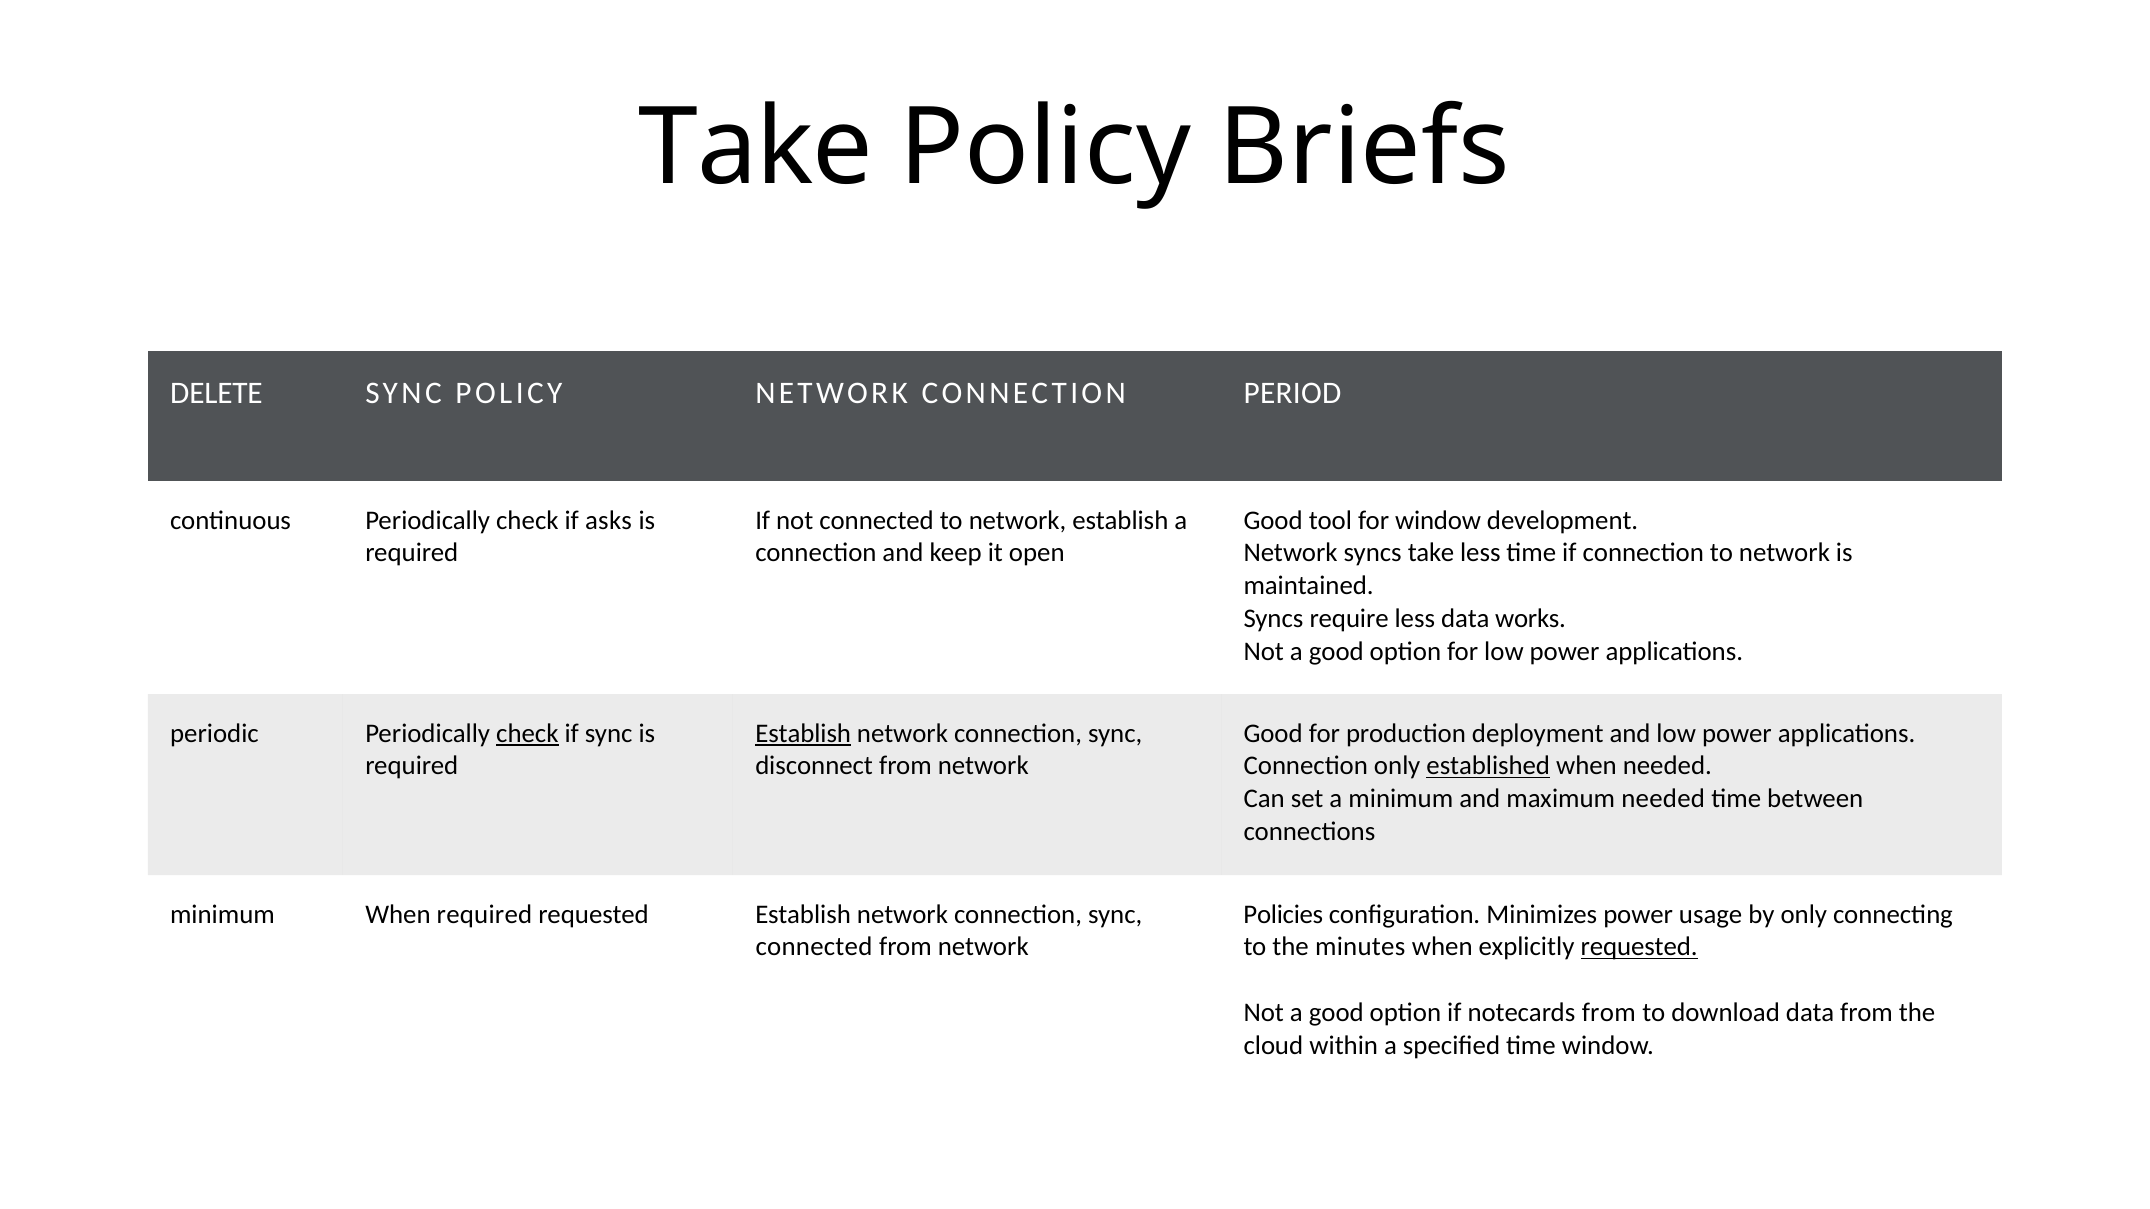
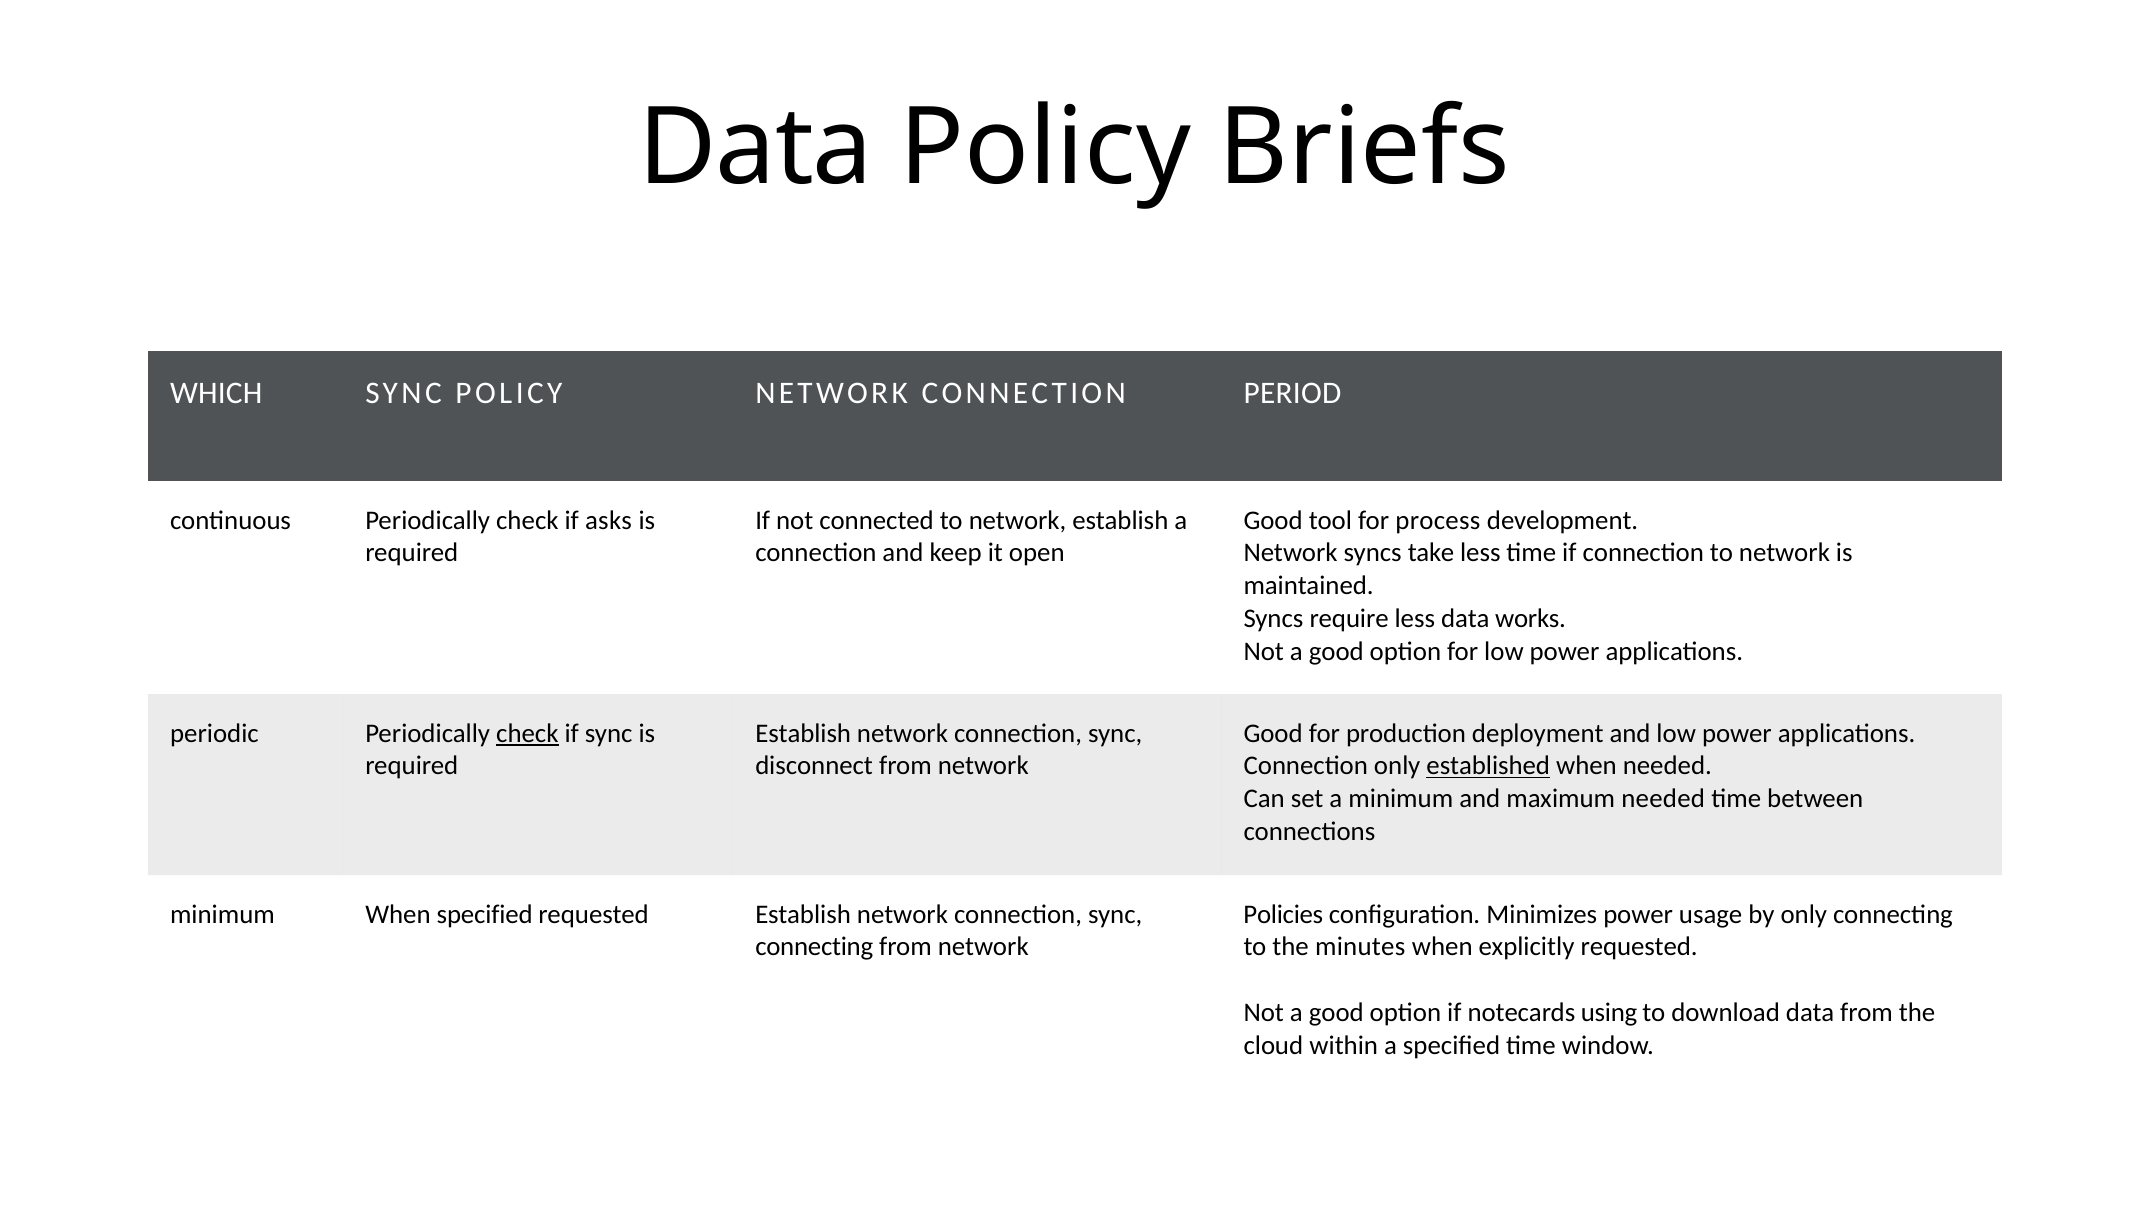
Take: Take -> Data (756, 148)
DELETE: DELETE -> WHICH (216, 393)
for window: window -> process (1438, 520)
Establish underline: present -> none (803, 734)
When required: required -> specified (485, 915)
connected: connected -> connecting (814, 947)
requested underline: present -> none (1639, 947)
notecards from: from -> using (1609, 1013)
